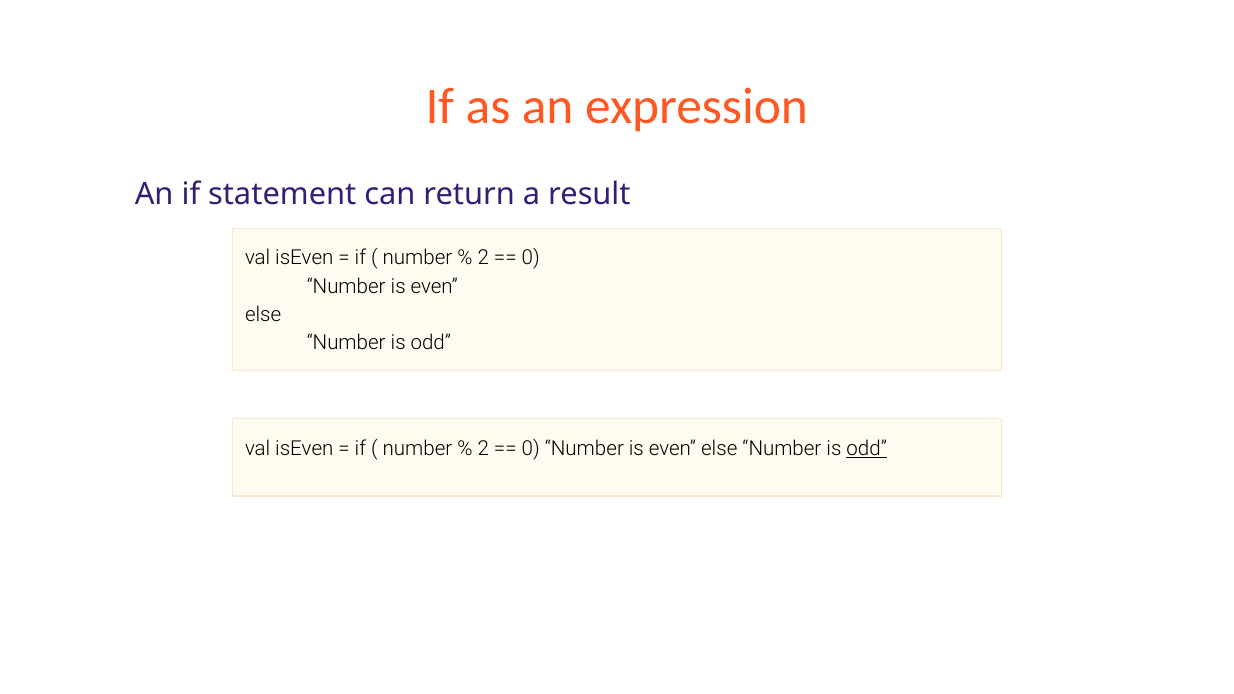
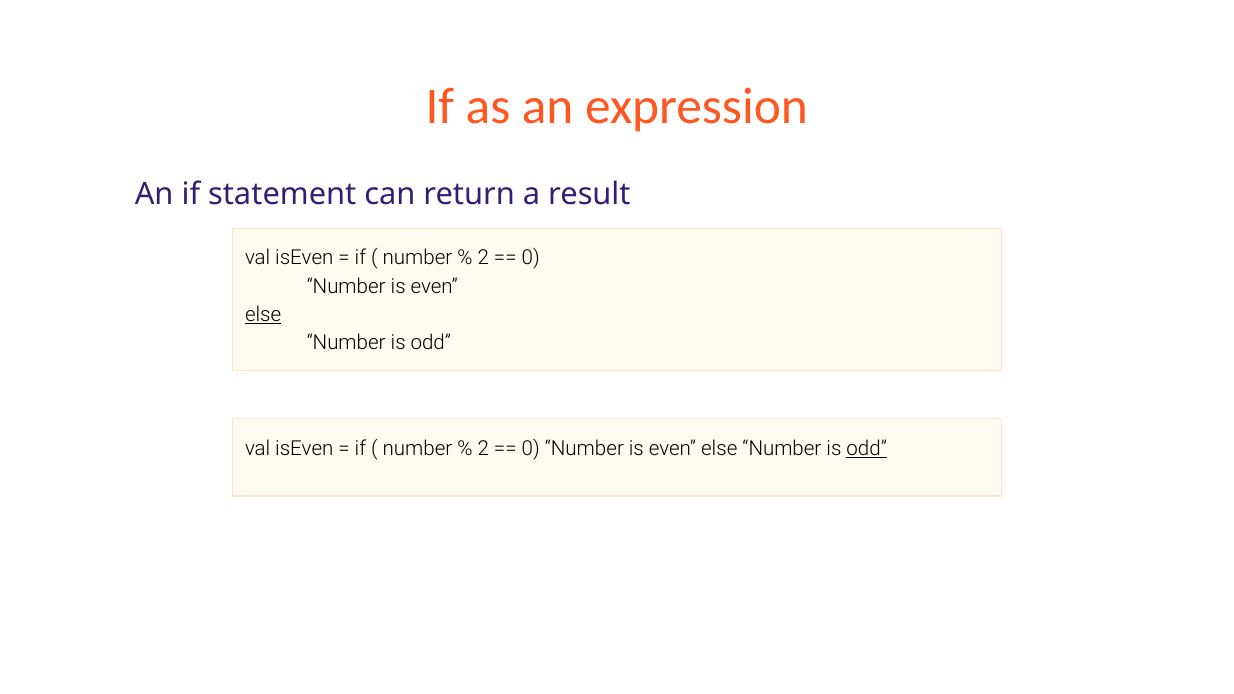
else underline: none -> present (263, 315)
